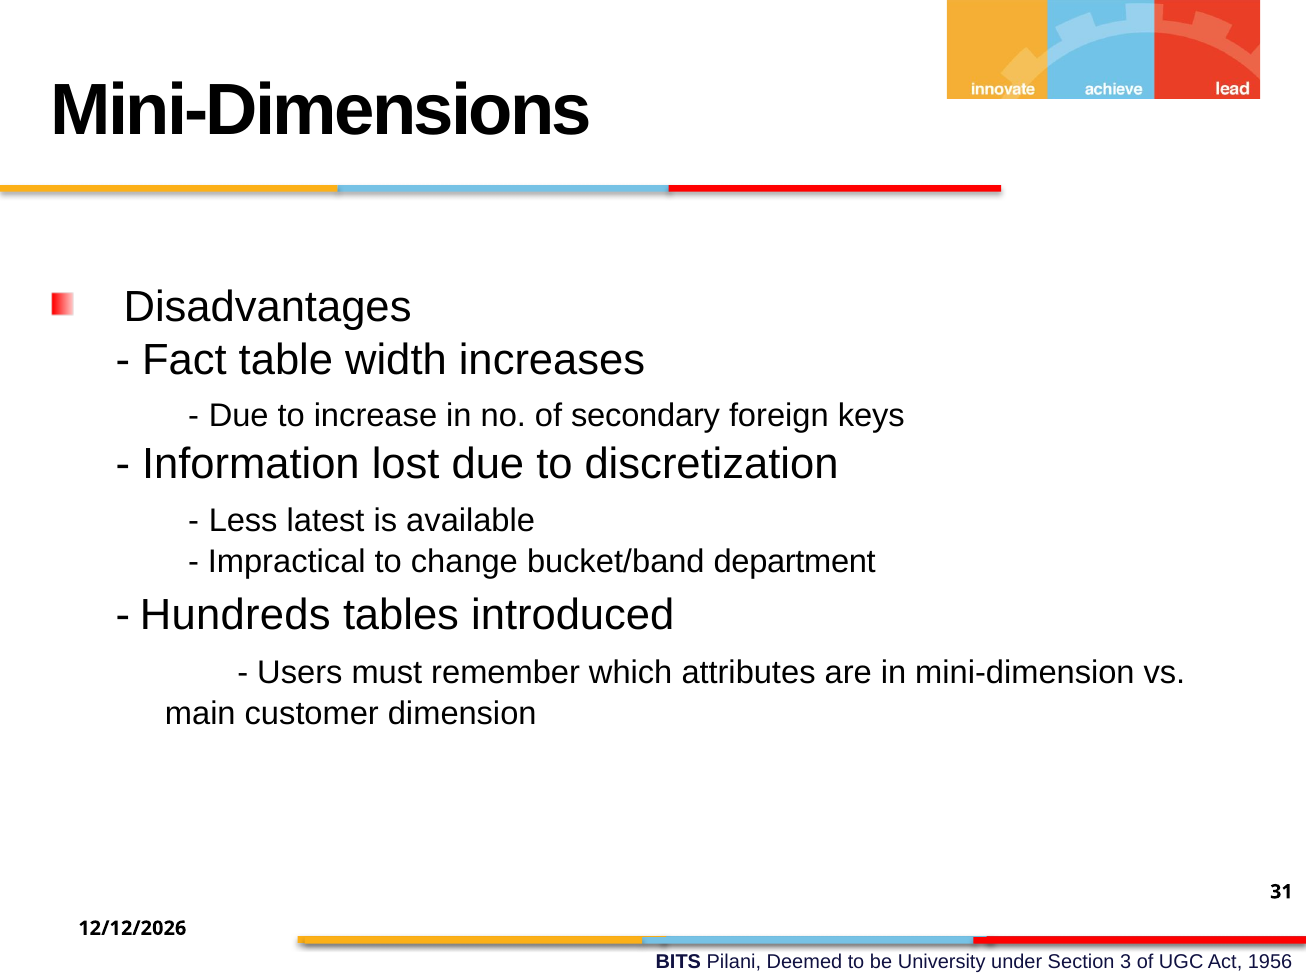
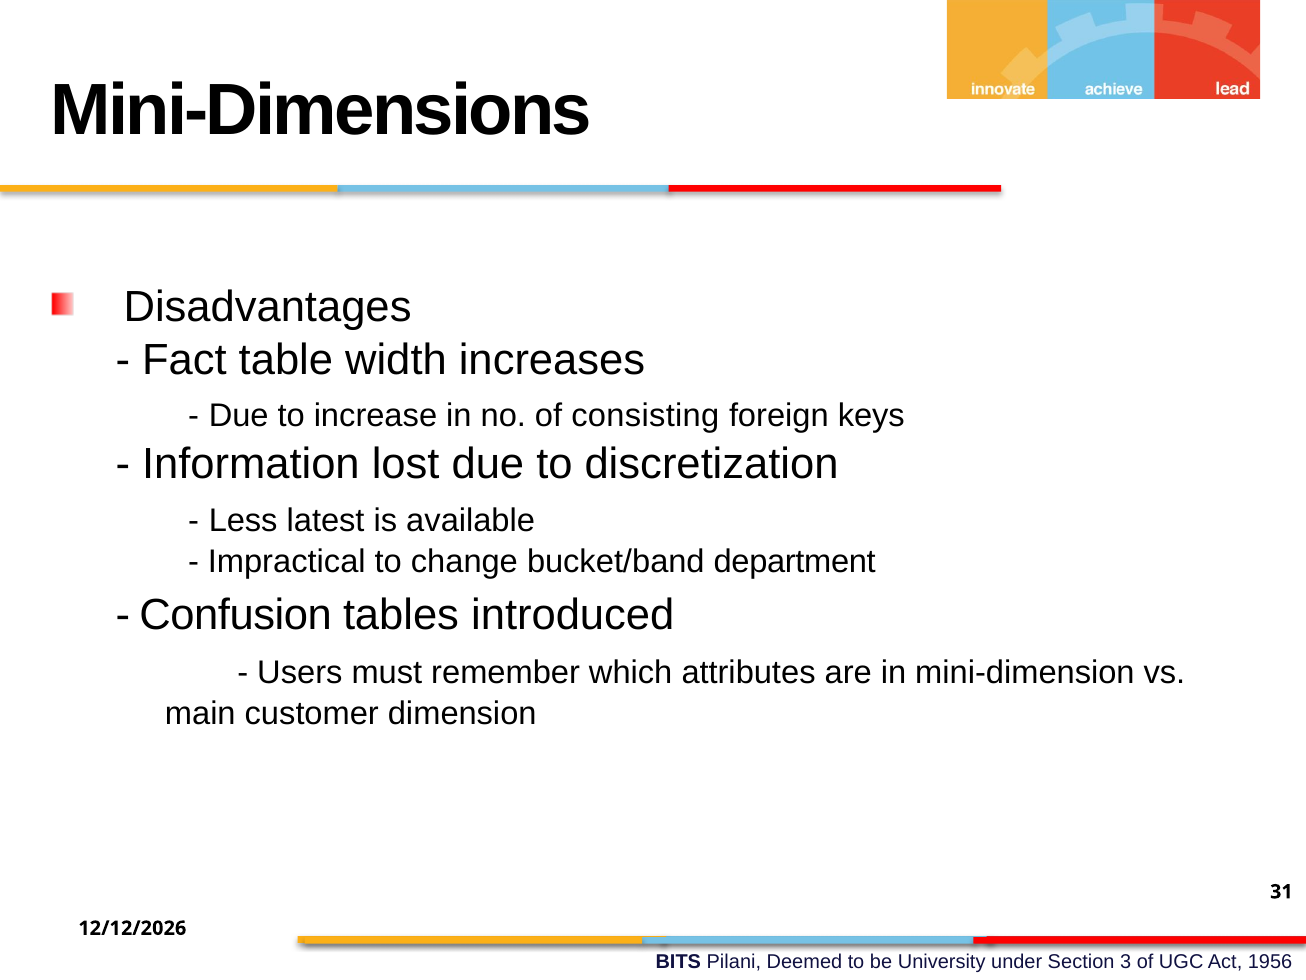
secondary: secondary -> consisting (645, 416)
Hundreds: Hundreds -> Confusion (236, 615)
